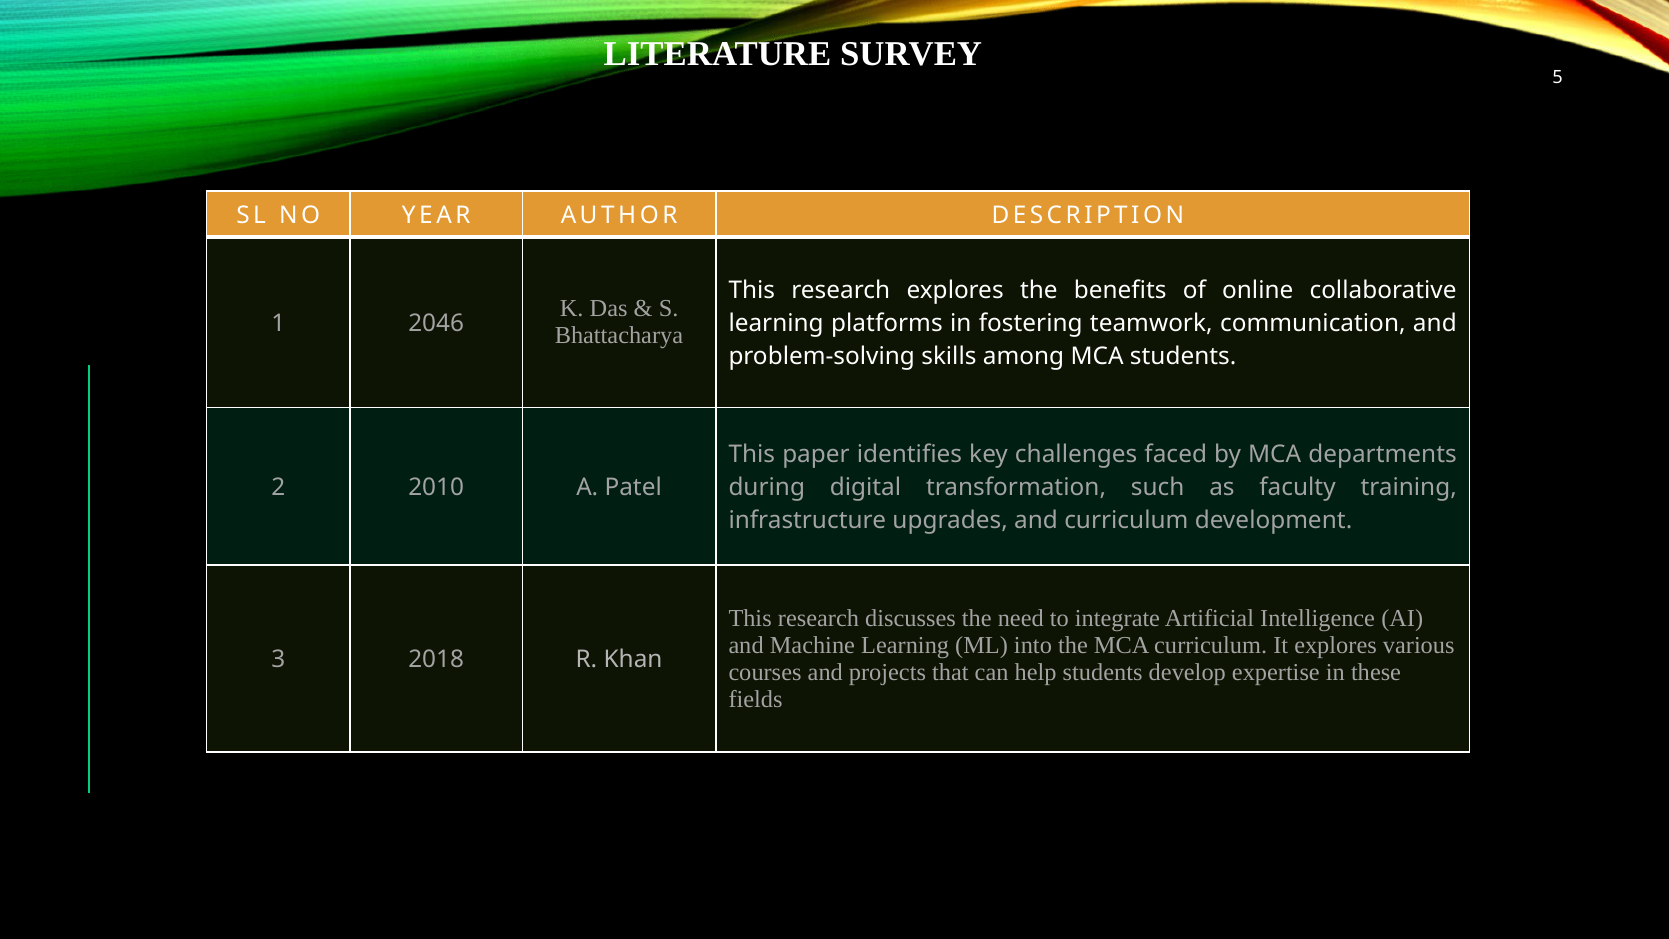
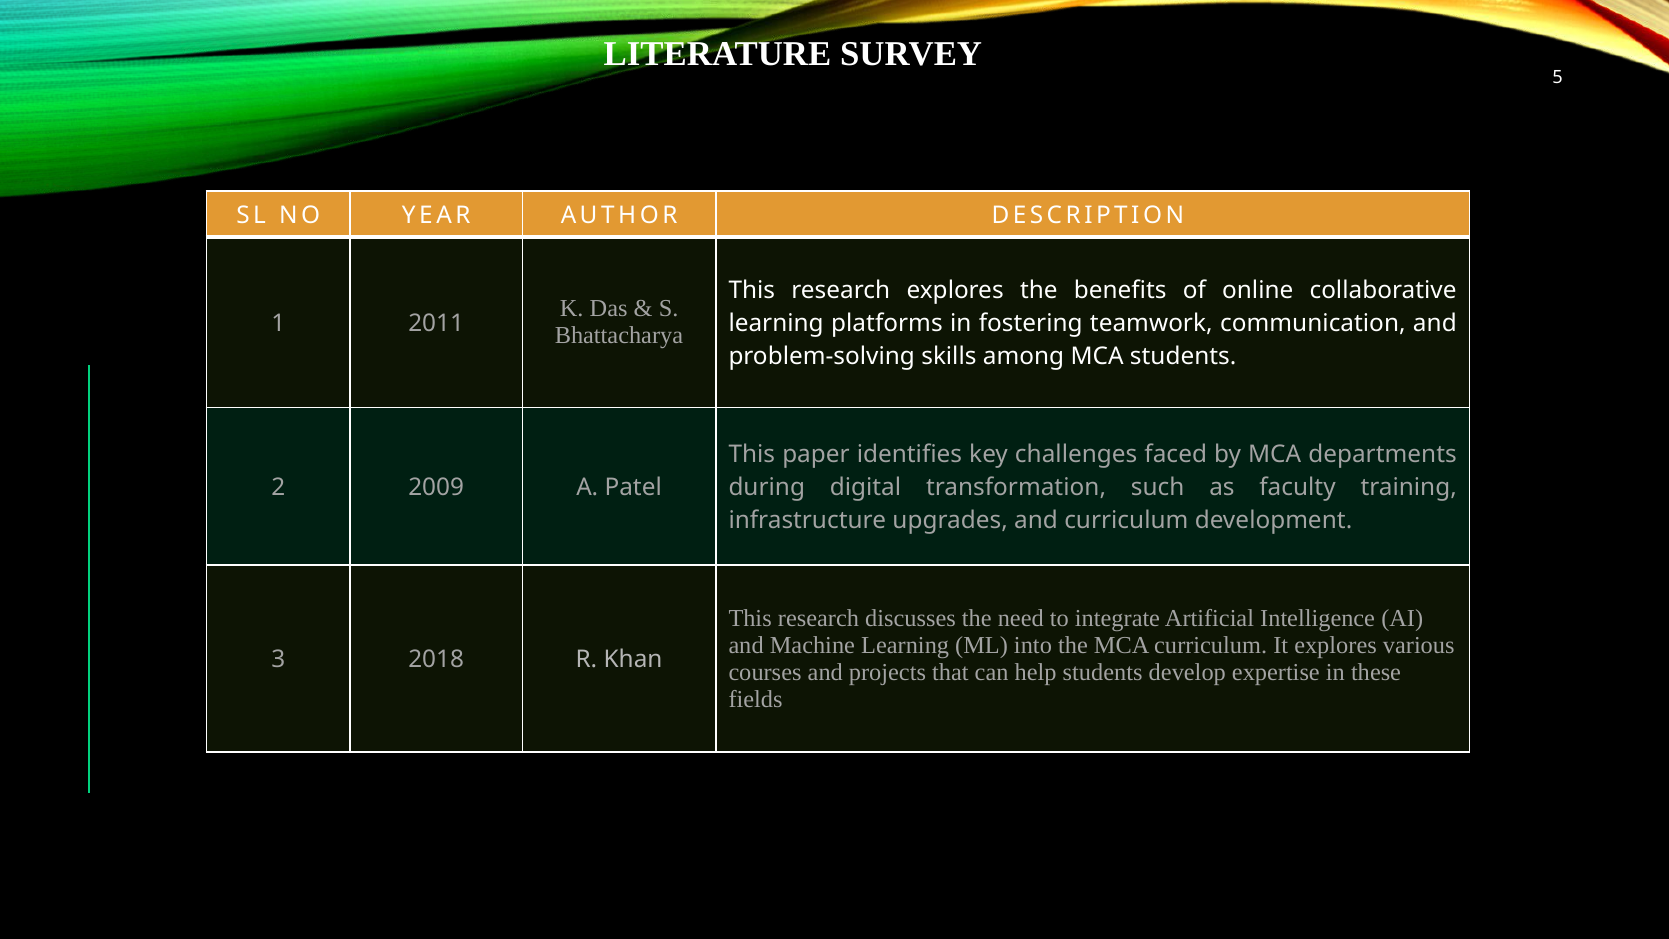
2046: 2046 -> 2011 (436, 324)
2010: 2010 -> 2009 (436, 488)
